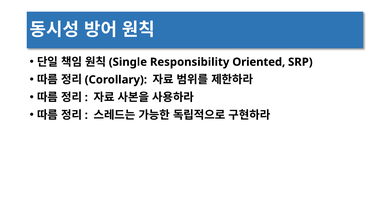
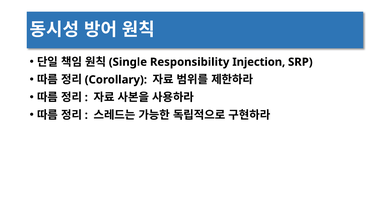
Oriented: Oriented -> Injection (259, 62)
